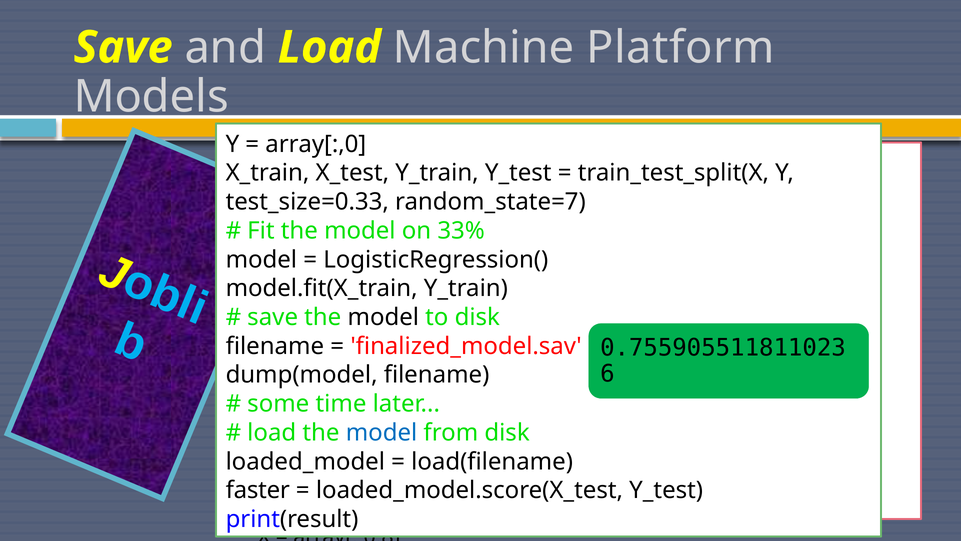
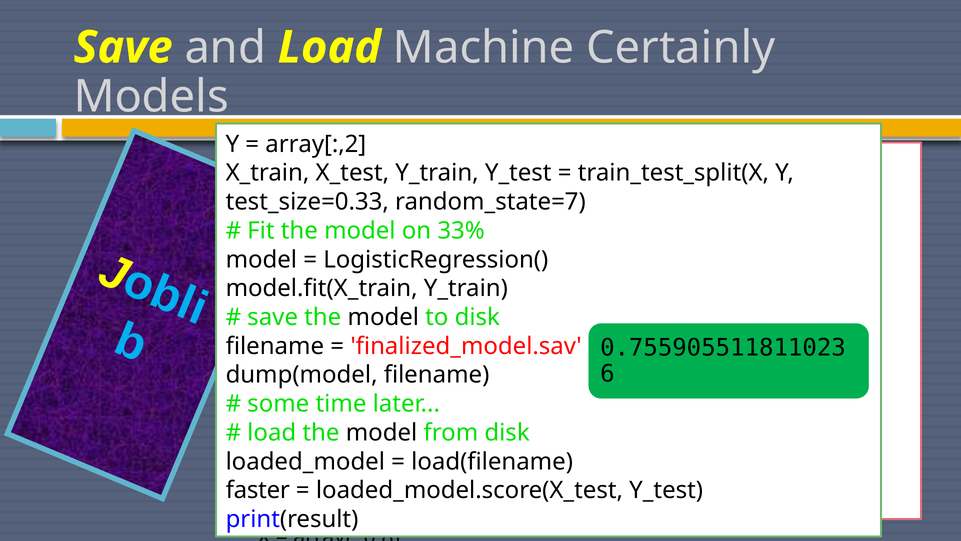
Platform: Platform -> Certainly (681, 47)
array[:,0: array[:,0 -> array[:,2 (316, 144)
model colour: blue -> black (382, 432)
